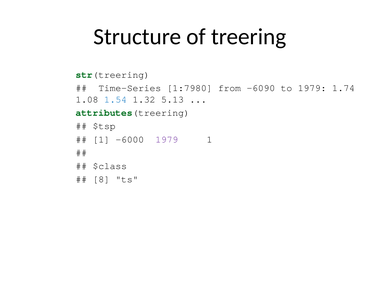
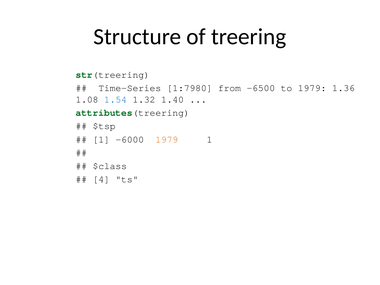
-6090: -6090 -> -6500 (261, 88)
1.74: 1.74 -> 1.36 (343, 88)
5.13: 5.13 -> 1.40 (172, 99)
1979 colour: purple -> orange (167, 139)
8: 8 -> 4 (101, 179)
